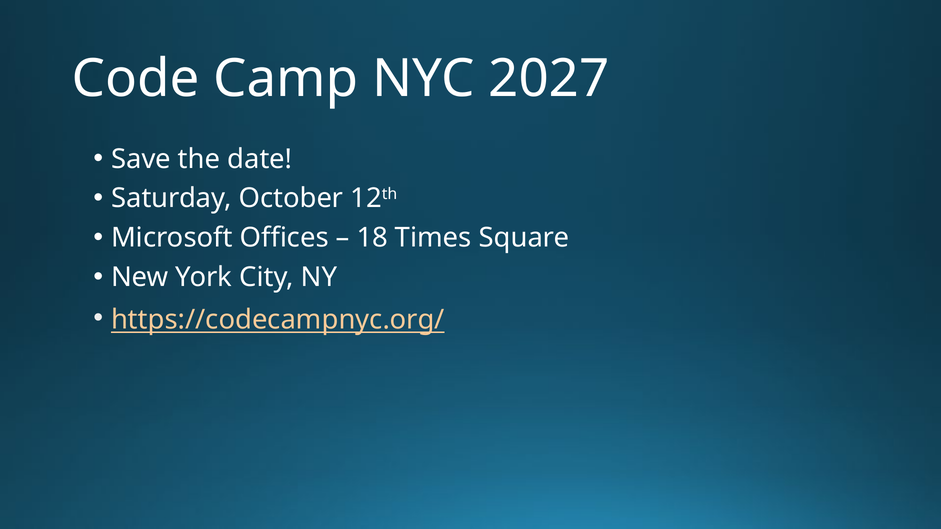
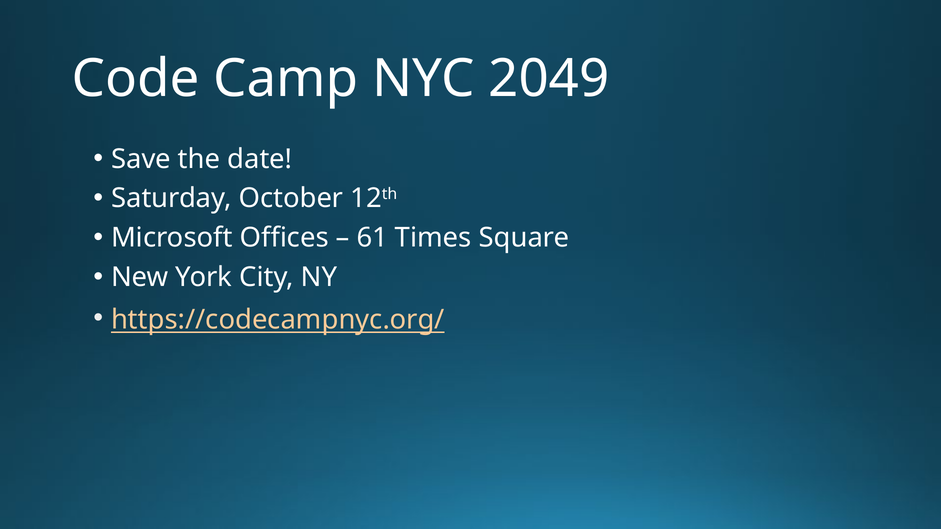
2027: 2027 -> 2049 (549, 79)
18: 18 -> 61 (372, 238)
